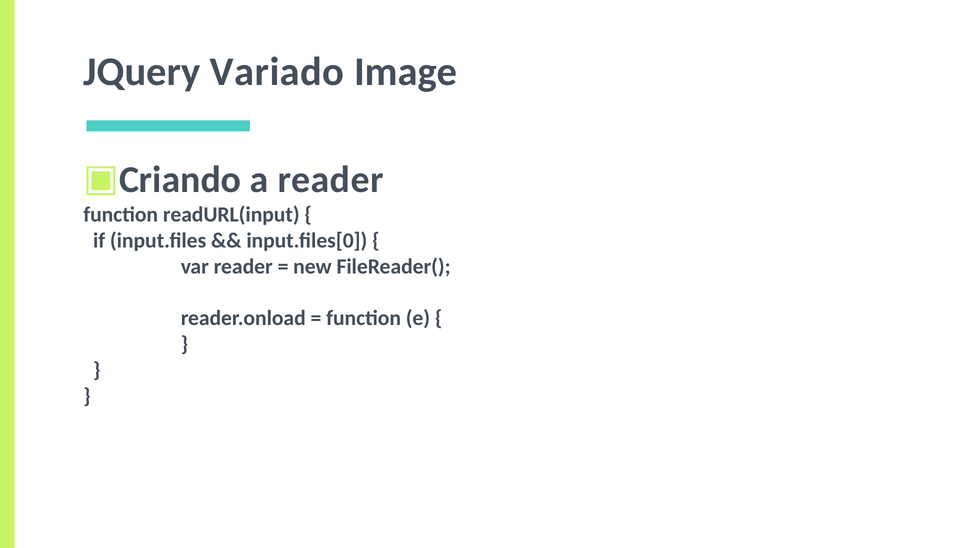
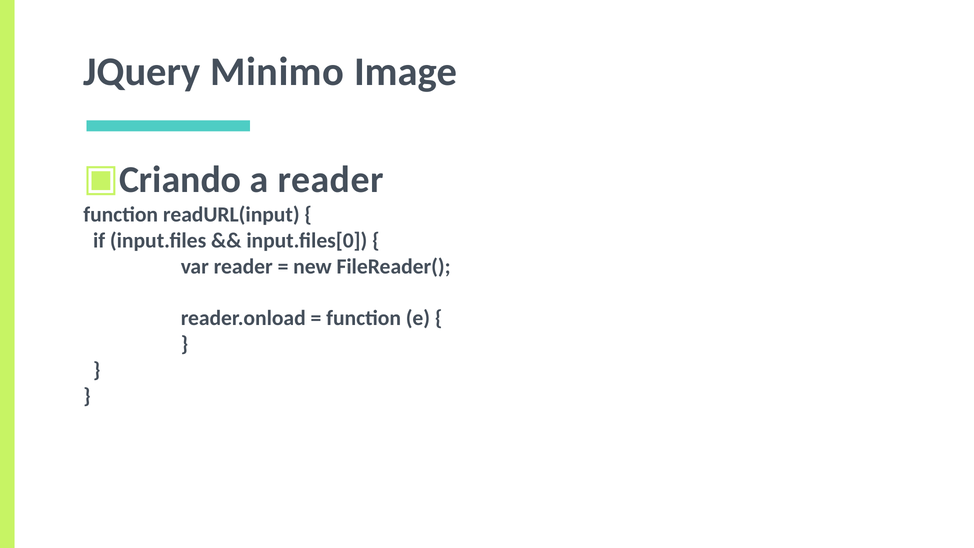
Variado: Variado -> Minimo (277, 72)
